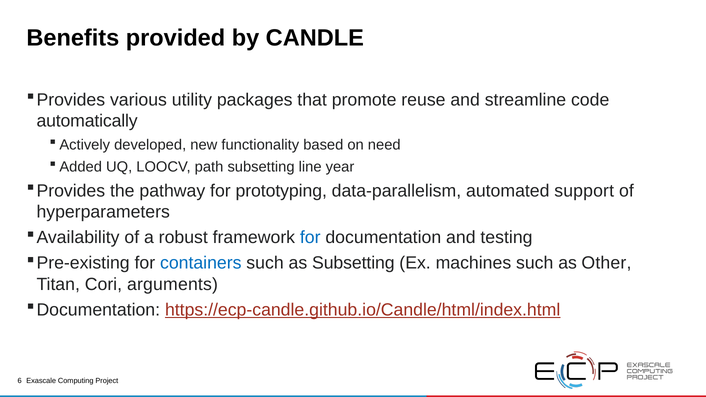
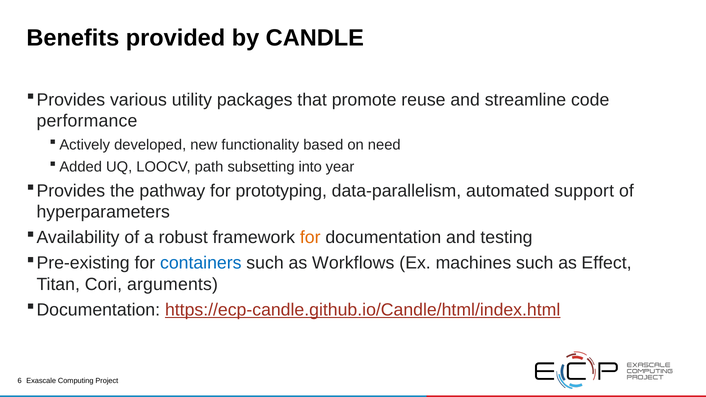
automatically: automatically -> performance (87, 121)
line: line -> into (310, 167)
for colour: blue -> orange (310, 238)
as Subsetting: Subsetting -> Workflows (353, 263)
Other: Other -> Effect (607, 263)
